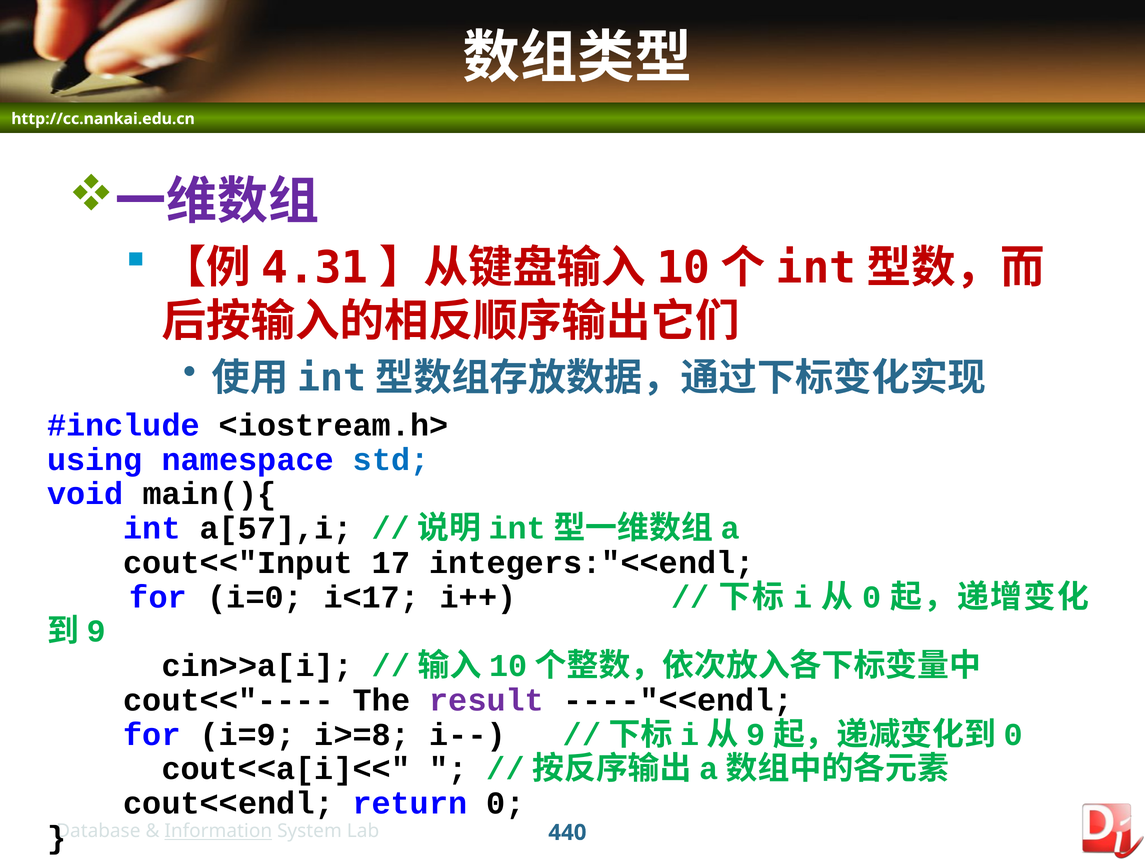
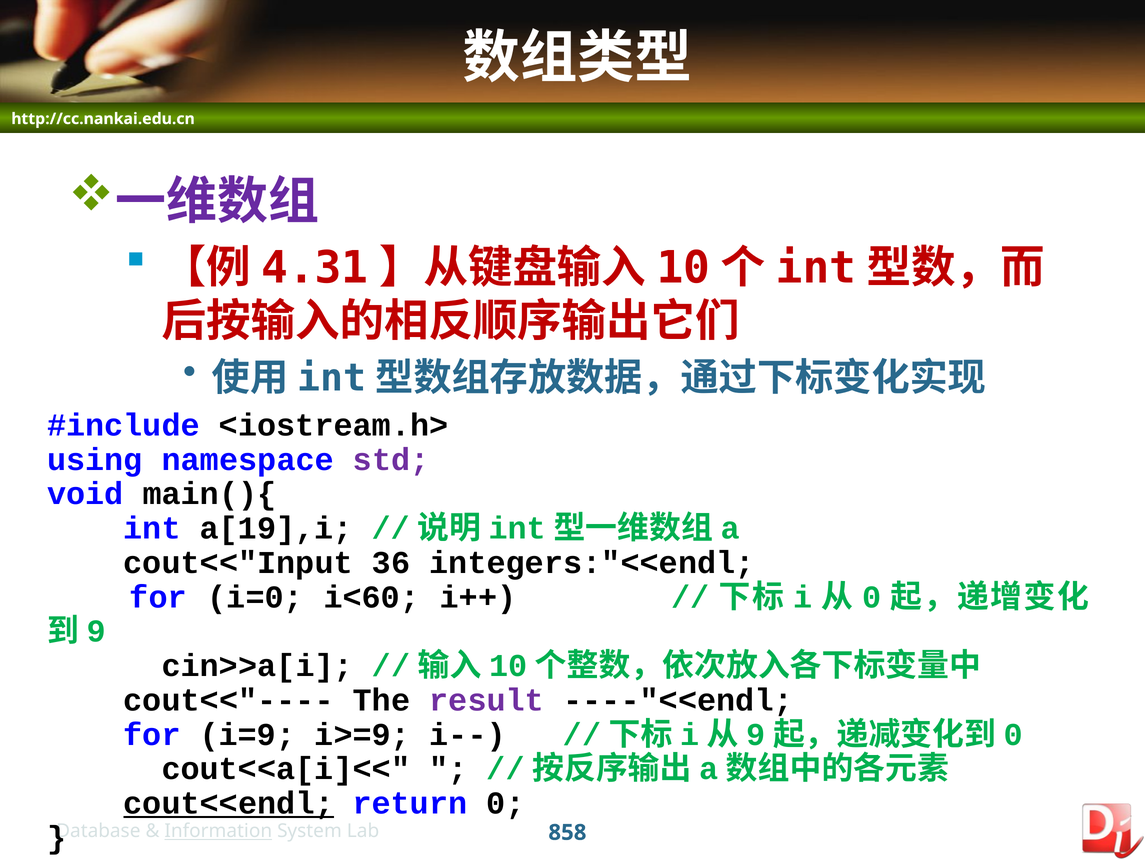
std colour: blue -> purple (391, 459)
a[57],i: a[57],i -> a[19],i (276, 528)
17: 17 -> 36 (391, 563)
i<17: i<17 -> i<60 (371, 597)
i>=8: i>=8 -> i>=9 (362, 734)
cout<<endl underline: none -> present (229, 803)
440: 440 -> 858 (567, 832)
